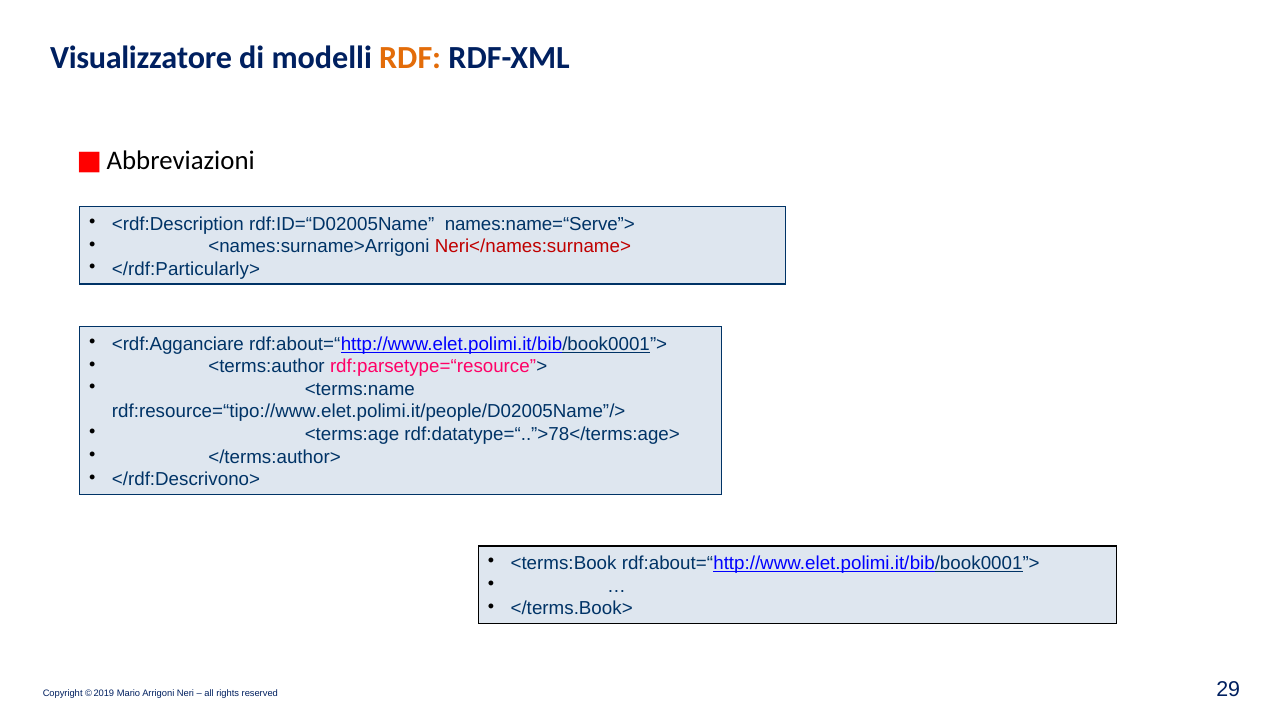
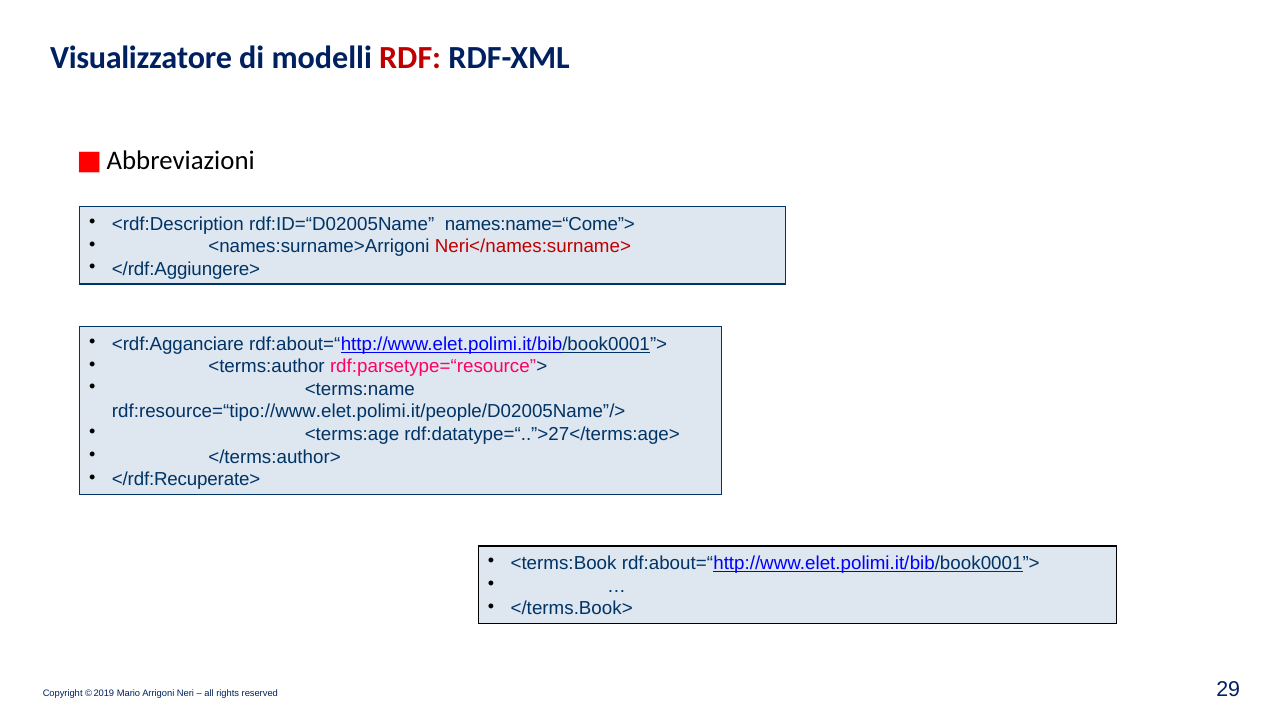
RDF colour: orange -> red (410, 58)
names:name=“Serve”>: names:name=“Serve”> -> names:name=“Come”> (540, 224)
</rdf:Particularly>: </rdf:Particularly> -> </rdf:Aggiungere> (186, 269)
rdf:datatype=“..”>78</terms:age>: rdf:datatype=“..”>78</terms:age> -> rdf:datatype=“..”>27</terms:age> (542, 434)
</rdf:Descrivono>: </rdf:Descrivono> -> </rdf:Recuperate> (186, 479)
